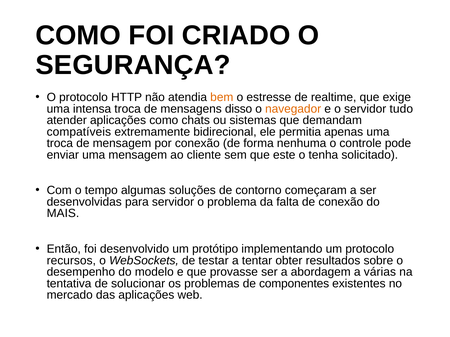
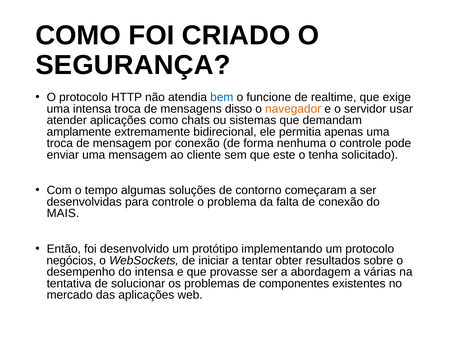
bem colour: orange -> blue (222, 97)
estresse: estresse -> funcione (269, 97)
tudo: tudo -> usar (401, 109)
compatíveis: compatíveis -> amplamente (79, 132)
para servidor: servidor -> controle (173, 202)
recursos: recursos -> negócios (71, 261)
testar: testar -> iniciar (214, 261)
do modelo: modelo -> intensa (154, 272)
